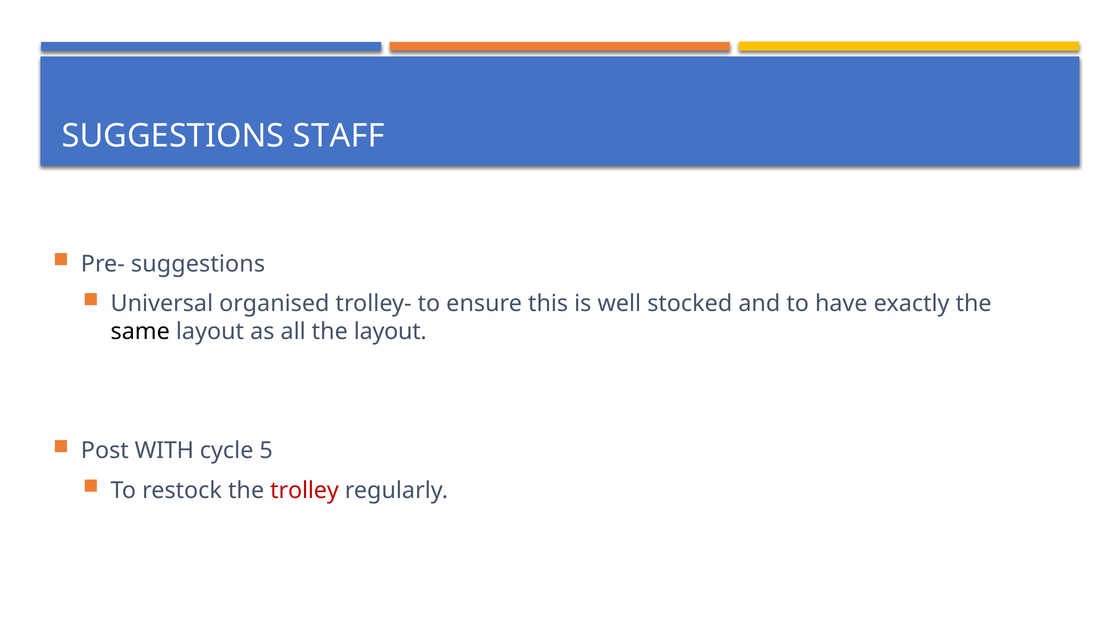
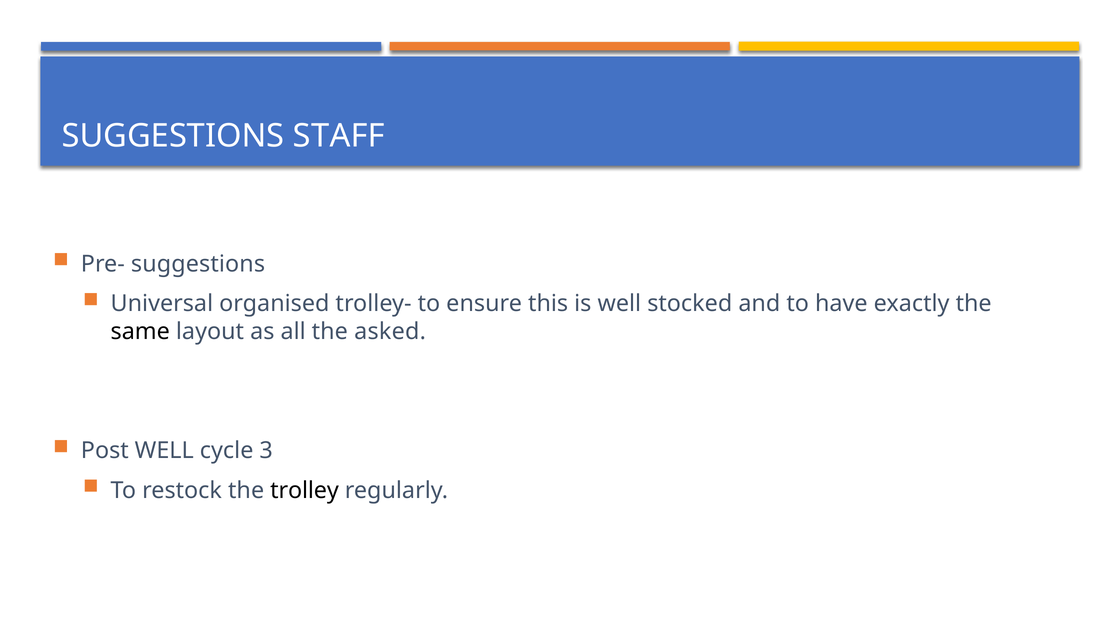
the layout: layout -> asked (390, 332)
Post WITH: WITH -> WELL (164, 451)
5: 5 -> 3 (266, 451)
trolley colour: red -> black (305, 490)
